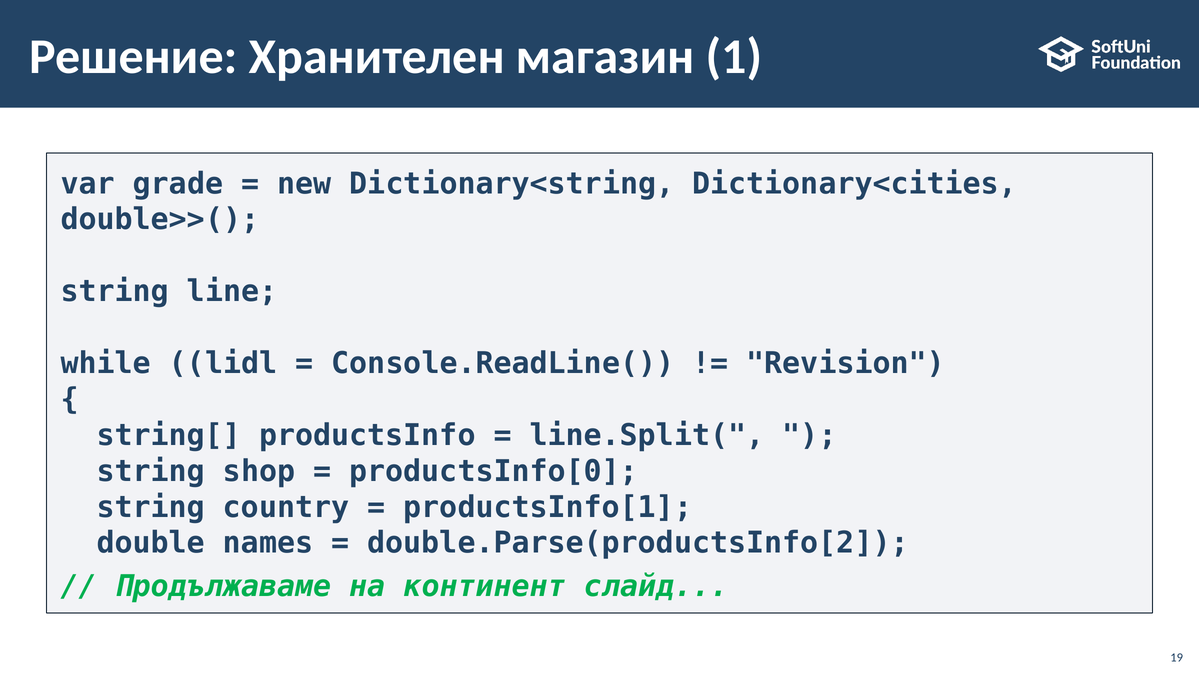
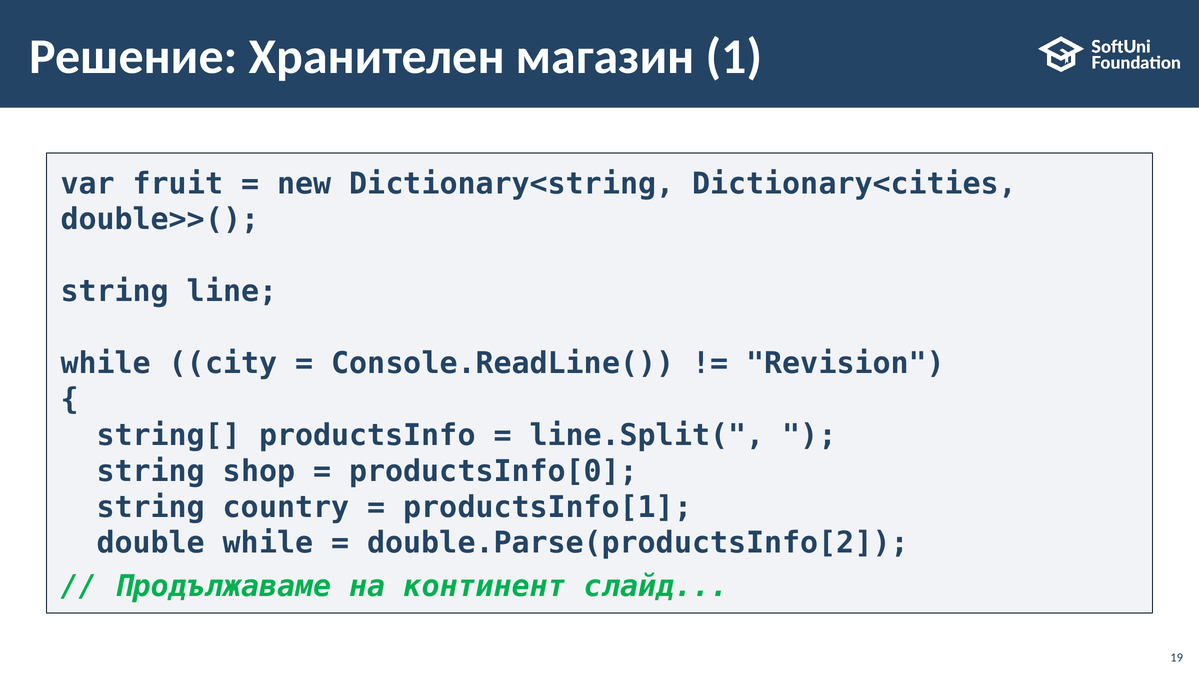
grade: grade -> fruit (178, 184)
lidl: lidl -> city (223, 364)
double names: names -> while (268, 543)
